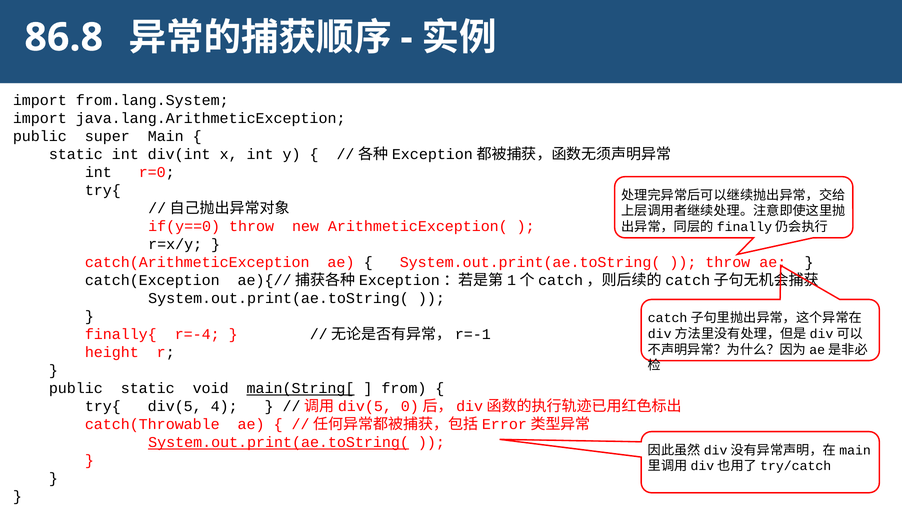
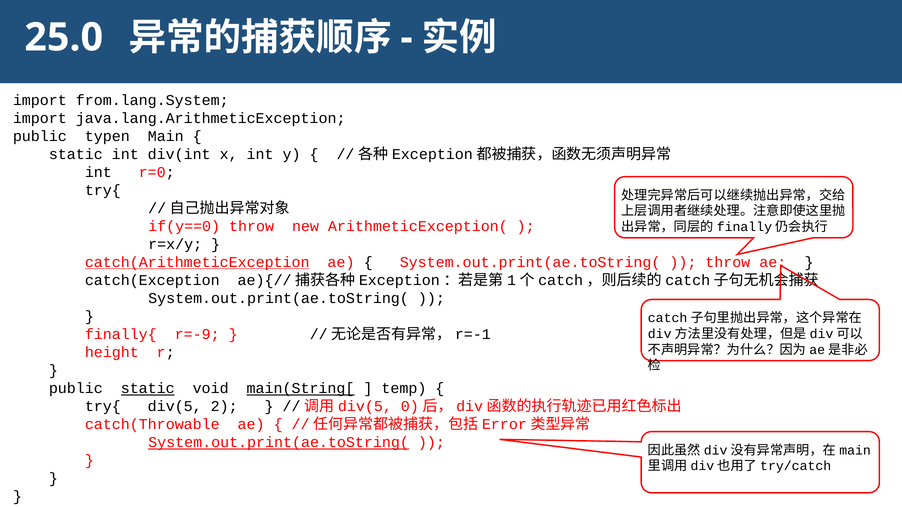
86.8: 86.8 -> 25.0 (64, 37)
super: super -> typen (107, 136)
catch(ArithmeticException underline: none -> present (197, 262)
r=-4: r=-4 -> r=-9 (197, 335)
static underline: none -> present (148, 389)
from: from -> temp (404, 389)
4: 4 -> 2 (224, 407)
